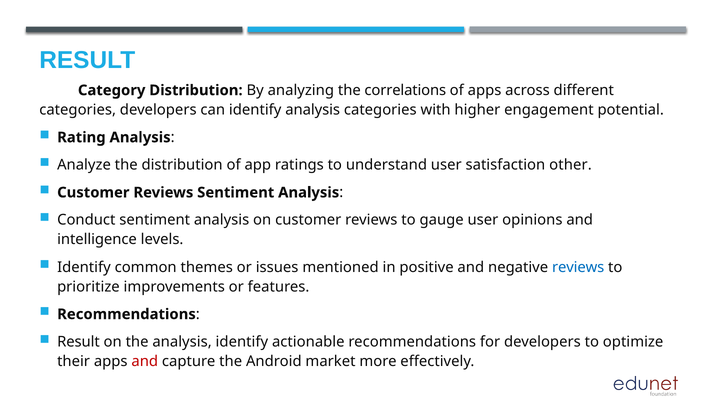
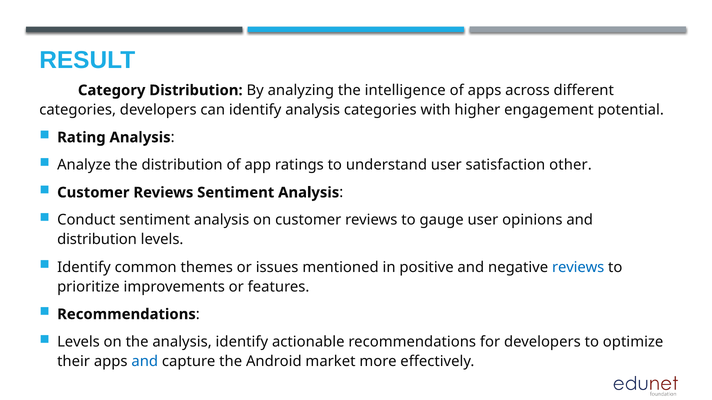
correlations: correlations -> intelligence (405, 90)
intelligence: intelligence -> distribution (97, 240)
Result: Result -> Levels (78, 342)
and colour: red -> blue (145, 362)
